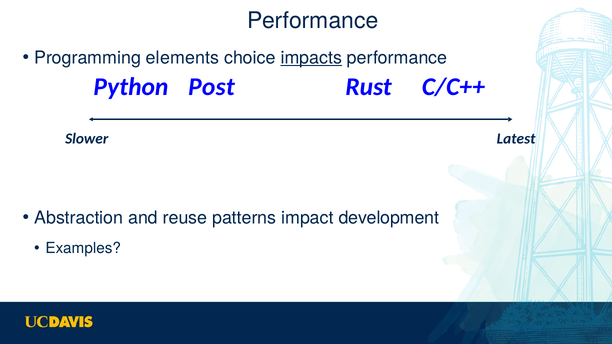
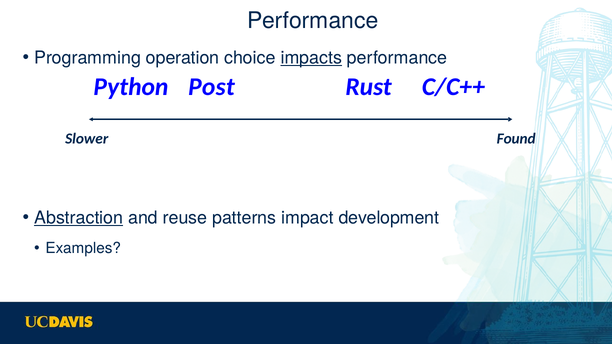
elements: elements -> operation (183, 58)
Latest: Latest -> Found (516, 139)
Abstraction underline: none -> present (79, 218)
